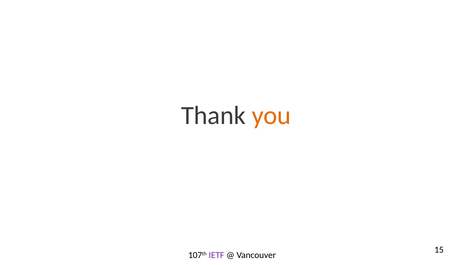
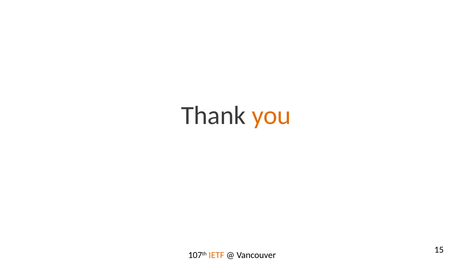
IETF colour: purple -> orange (216, 256)
